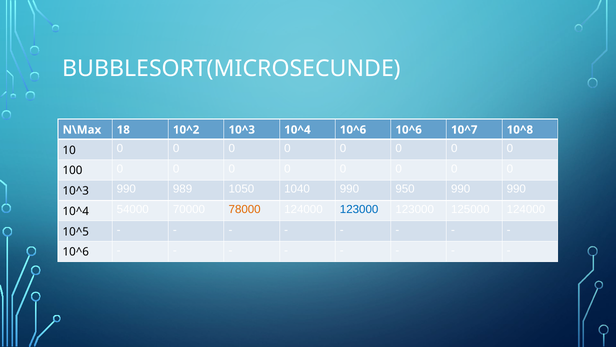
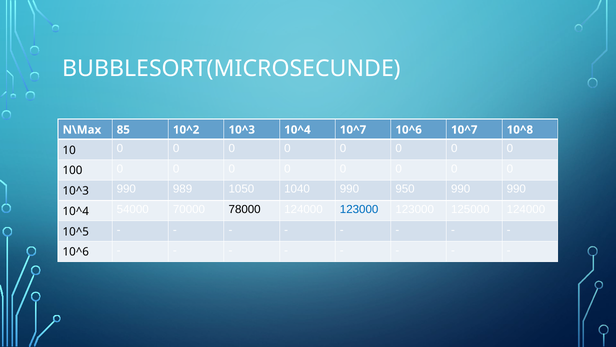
18: 18 -> 85 (123, 130)
10^4 10^6: 10^6 -> 10^7 (353, 130)
78000 colour: orange -> black (245, 209)
